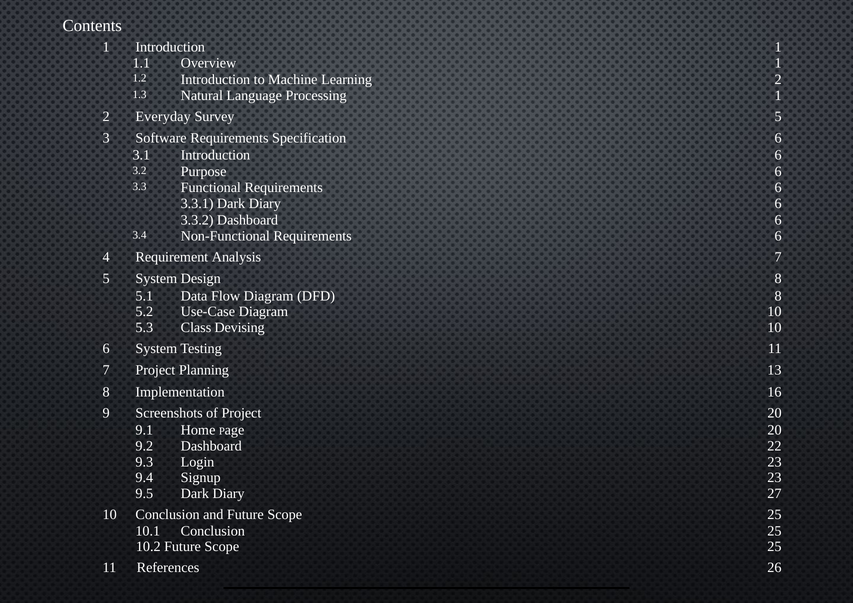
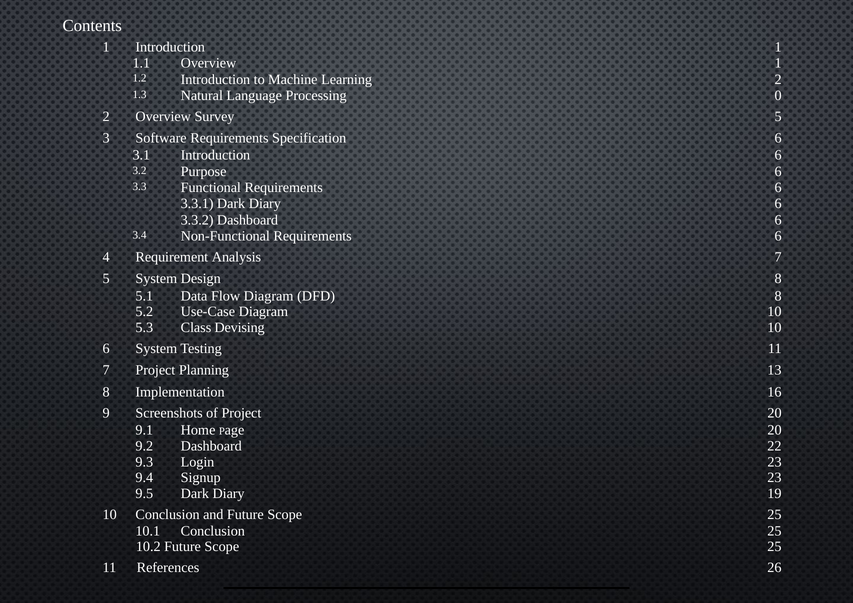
Processing 1: 1 -> 0 (778, 95)
2 Everyday: Everyday -> Overview (163, 116)
27: 27 -> 19 (774, 493)
